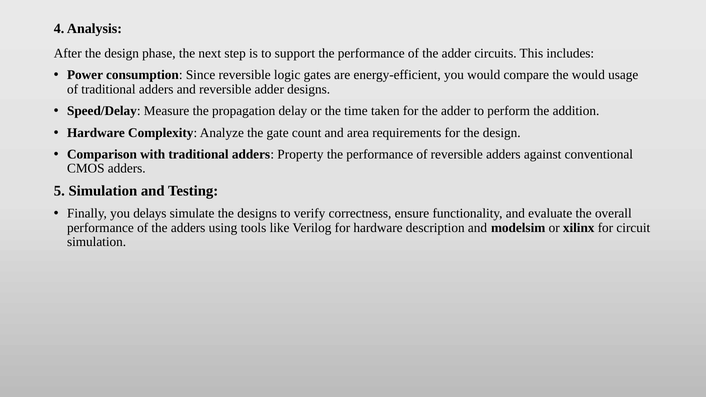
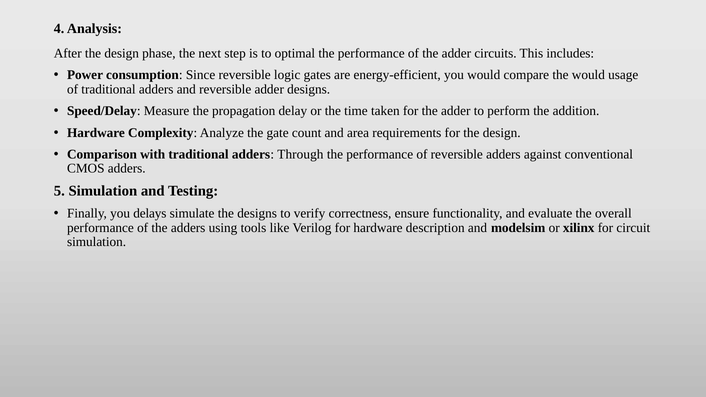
support: support -> optimal (295, 53)
Property: Property -> Through (300, 154)
